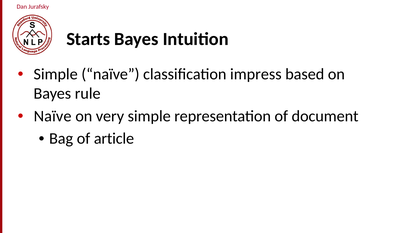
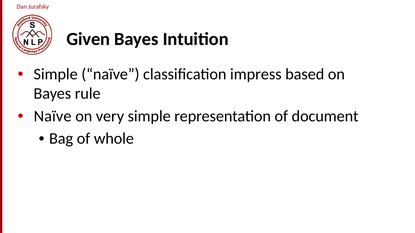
Starts: Starts -> Given (88, 39)
article: article -> whole (114, 139)
